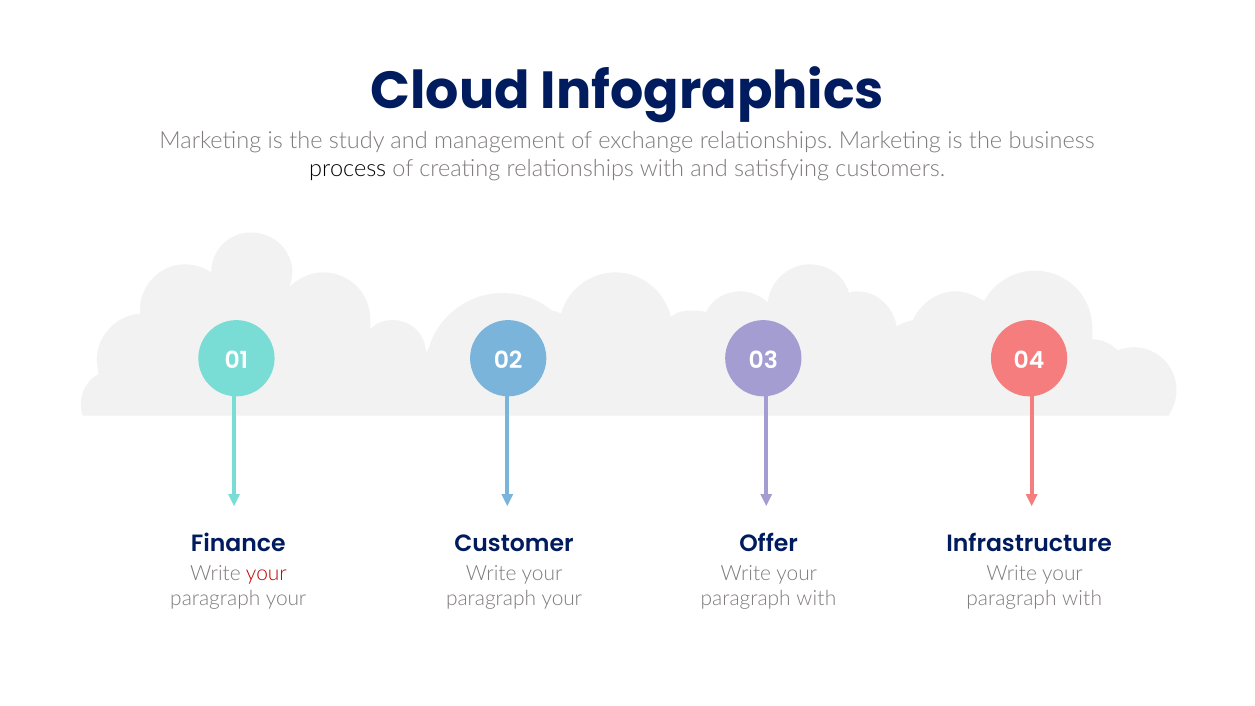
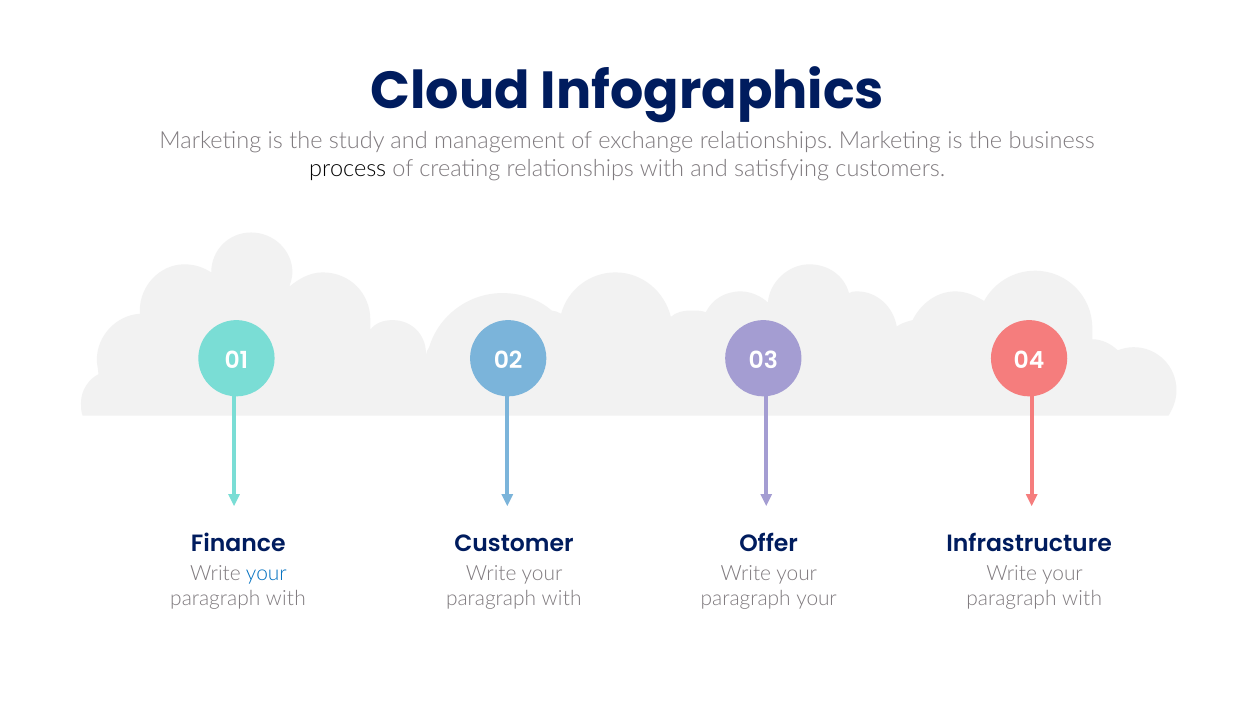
your colour: red -> blue (266, 574)
your: your -> with (286, 599)
your: your -> with (562, 599)
with: with -> your (817, 599)
